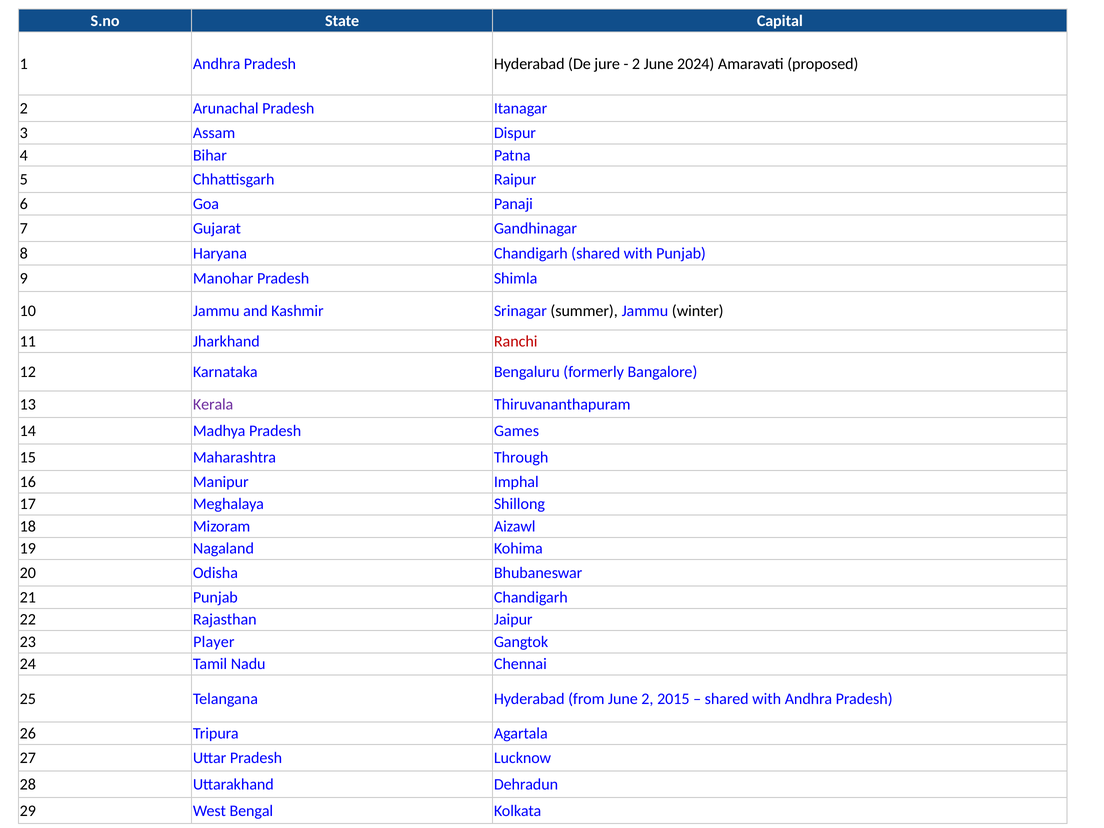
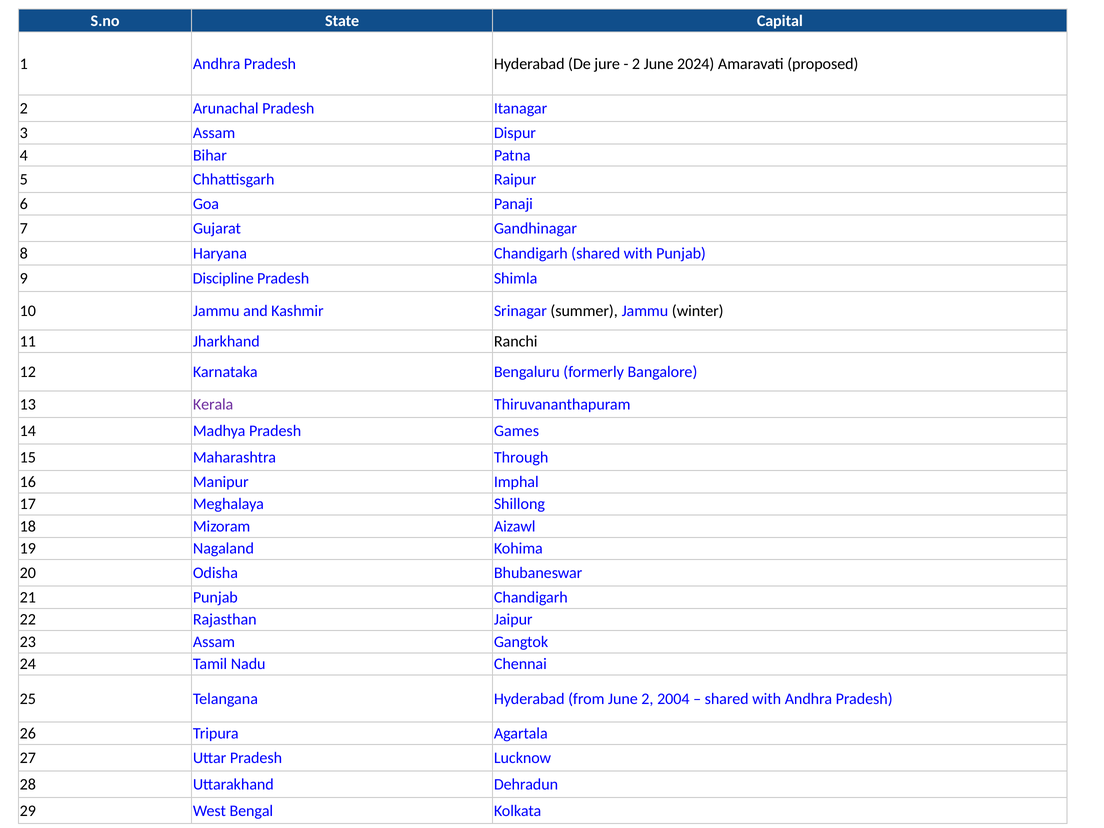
Manohar: Manohar -> Discipline (223, 278)
Ranchi colour: red -> black (516, 341)
23 Player: Player -> Assam (214, 642)
2015: 2015 -> 2004 (673, 699)
